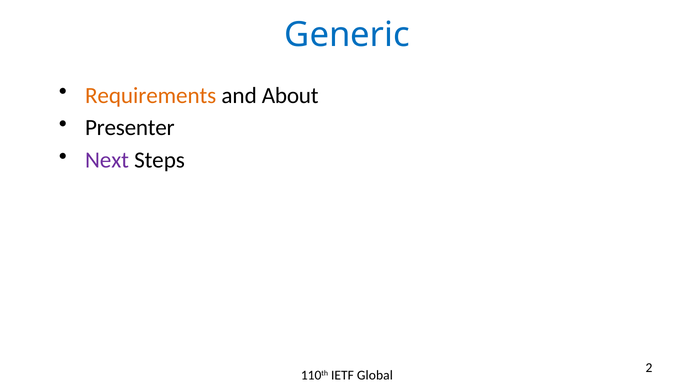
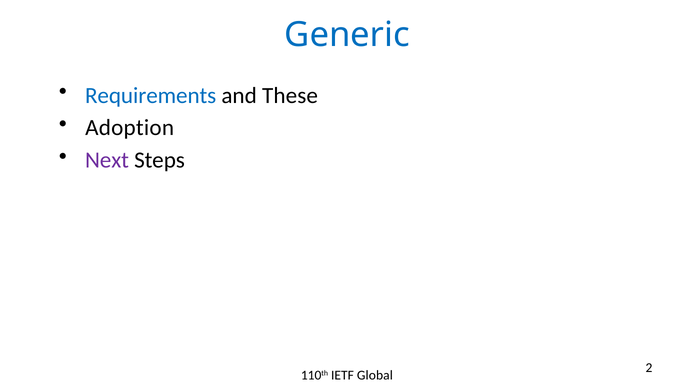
Requirements colour: orange -> blue (151, 96)
About: About -> These (290, 96)
Presenter: Presenter -> Adoption (130, 128)
